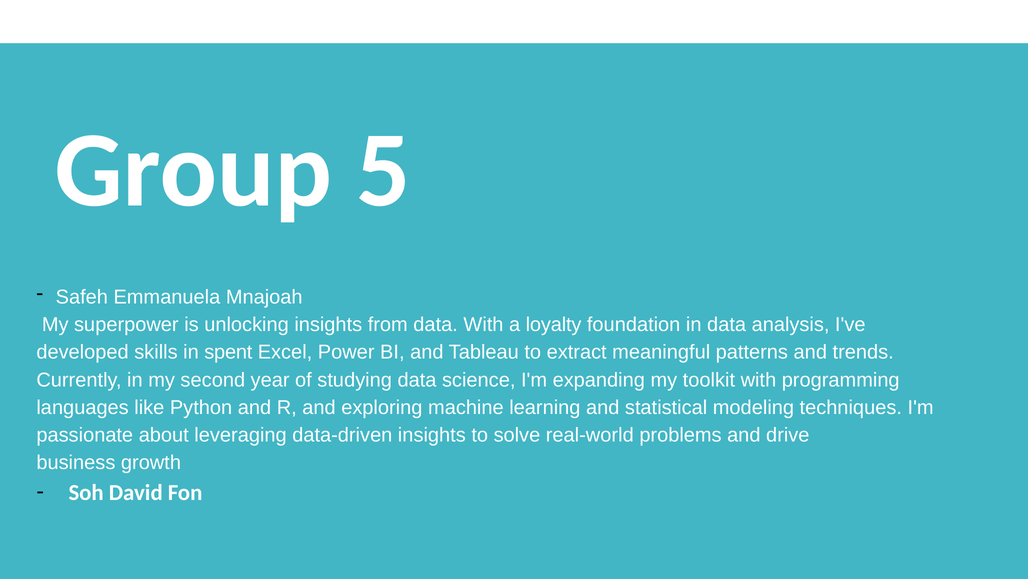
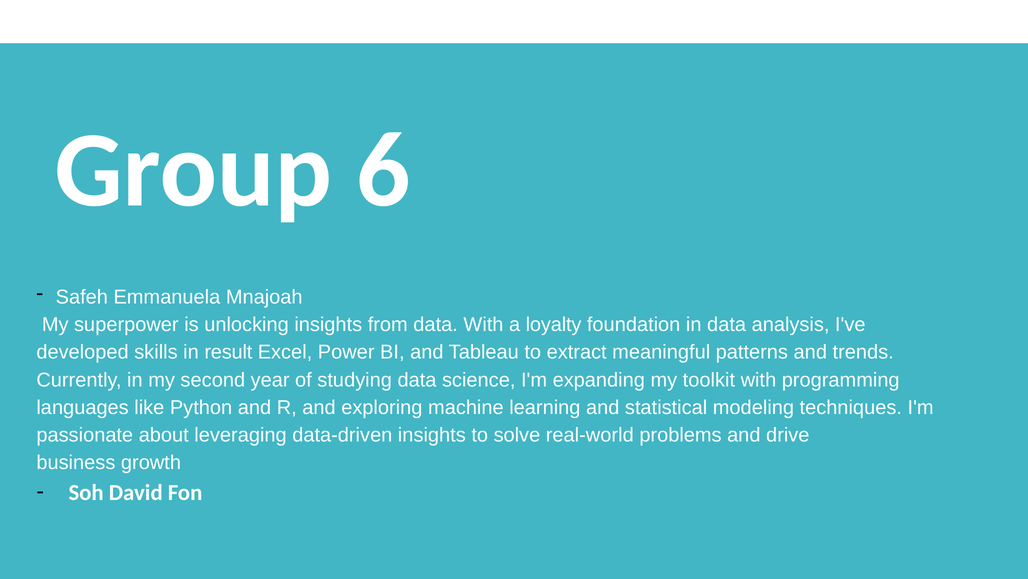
5: 5 -> 6 (383, 170)
spent: spent -> result (228, 352)
